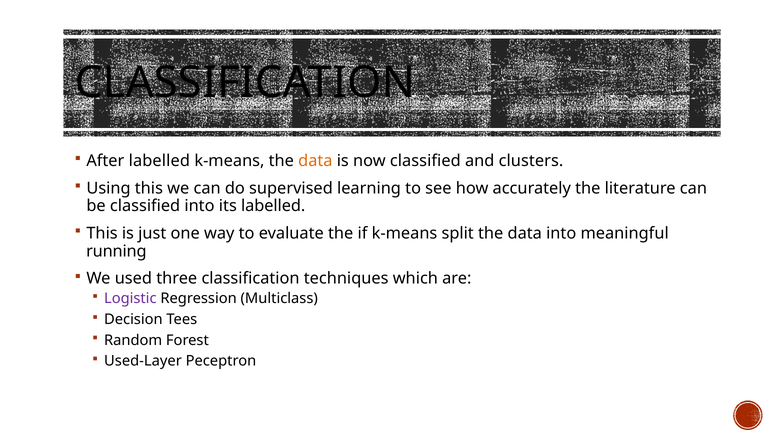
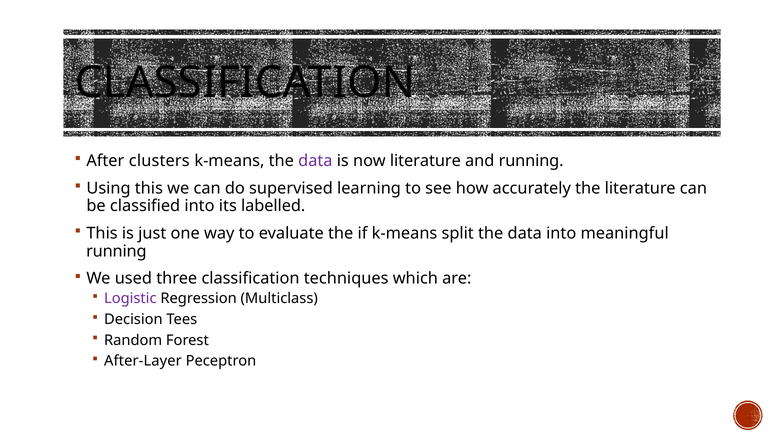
After labelled: labelled -> clusters (159, 161)
data colour: orange -> purple (315, 161)
now classified: classified -> literature (425, 161)
and clusters: clusters -> running (531, 161)
Used-Layer: Used-Layer -> After-Layer (143, 361)
